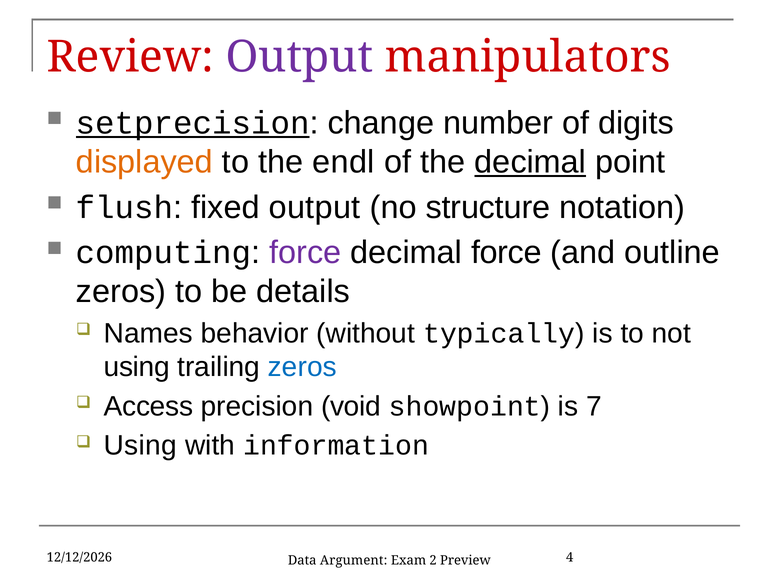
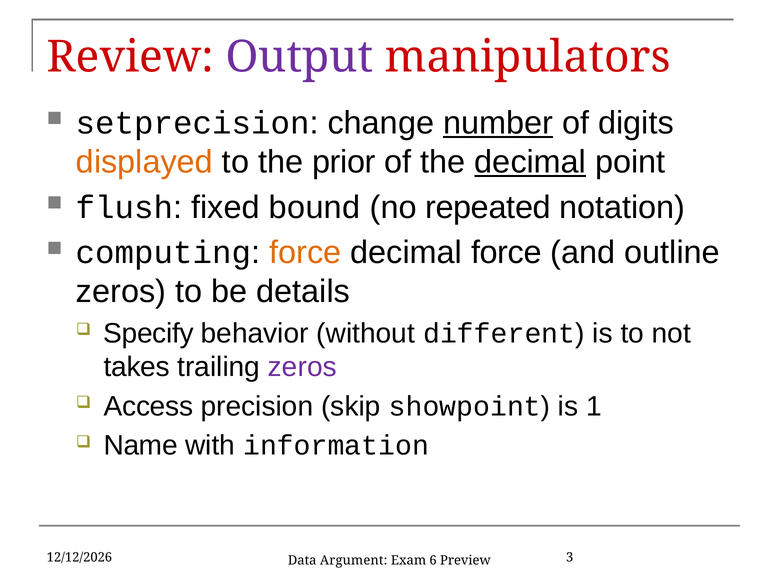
setprecision underline: present -> none (193, 123)
number underline: none -> present (498, 123)
endl: endl -> prior (344, 162)
fixed output: output -> bound (315, 207)
structure: structure -> repeated (488, 207)
force colour: purple -> orange (305, 253)
Names: Names -> Specify (148, 333)
typically: typically -> different (499, 333)
using: using -> takes (137, 367)
zeros colour: blue -> purple (302, 367)
void: void -> skip (351, 407)
7: 7 -> 1 (594, 407)
Using: Using -> Name (141, 446)
2: 2 -> 6 (433, 560)
4: 4 -> 3 (570, 558)
